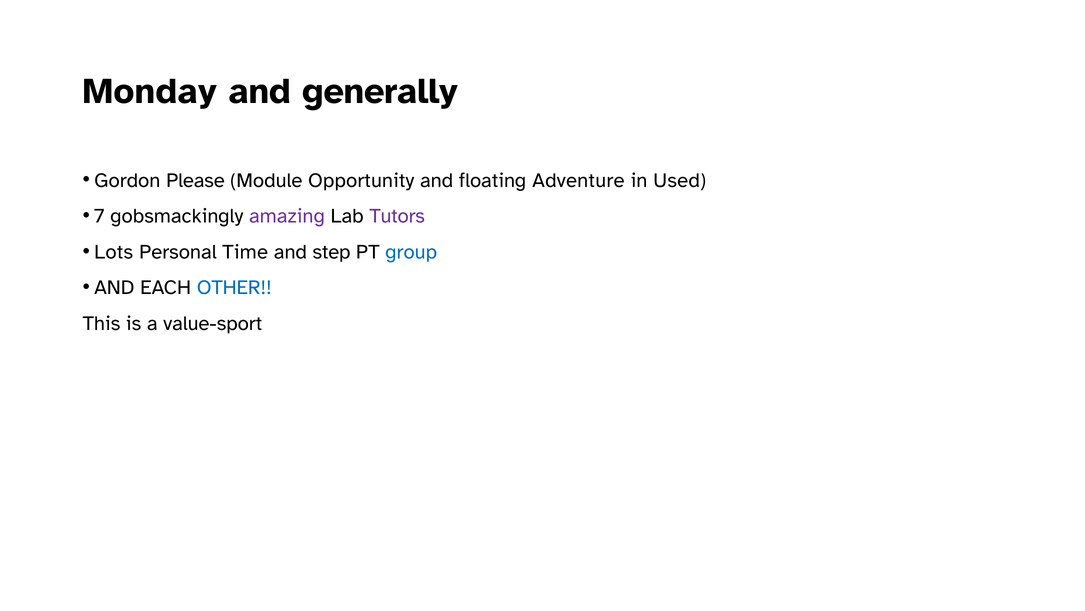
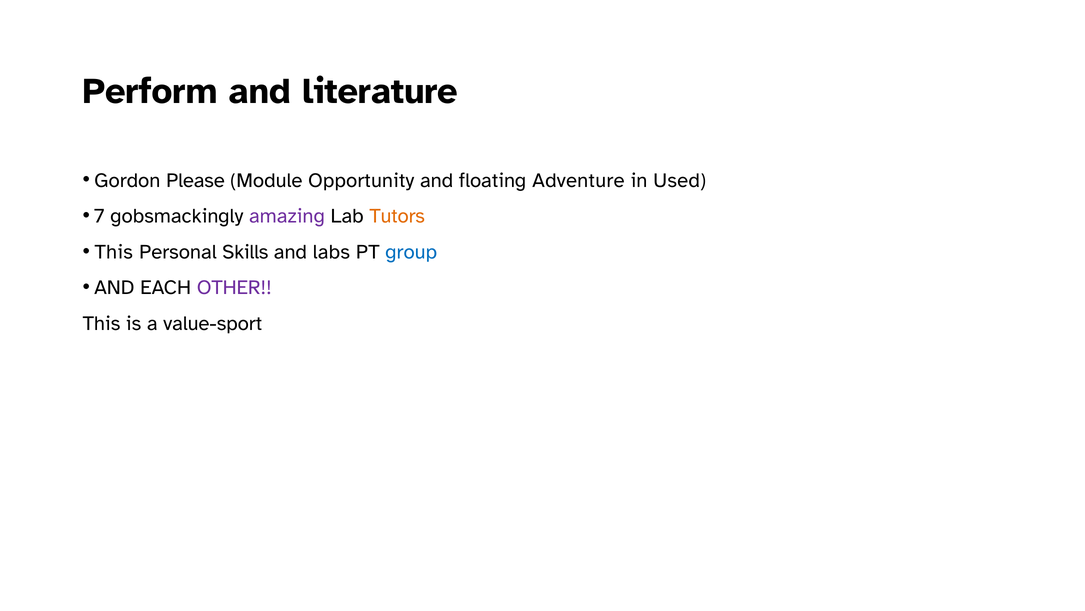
Monday: Monday -> Perform (150, 91)
generally: generally -> literature (380, 91)
Tutors colour: purple -> orange (397, 216)
Lots: Lots -> This (114, 252)
Time: Time -> Skills (245, 252)
step: step -> labs (331, 252)
OTHER colour: blue -> purple (234, 287)
